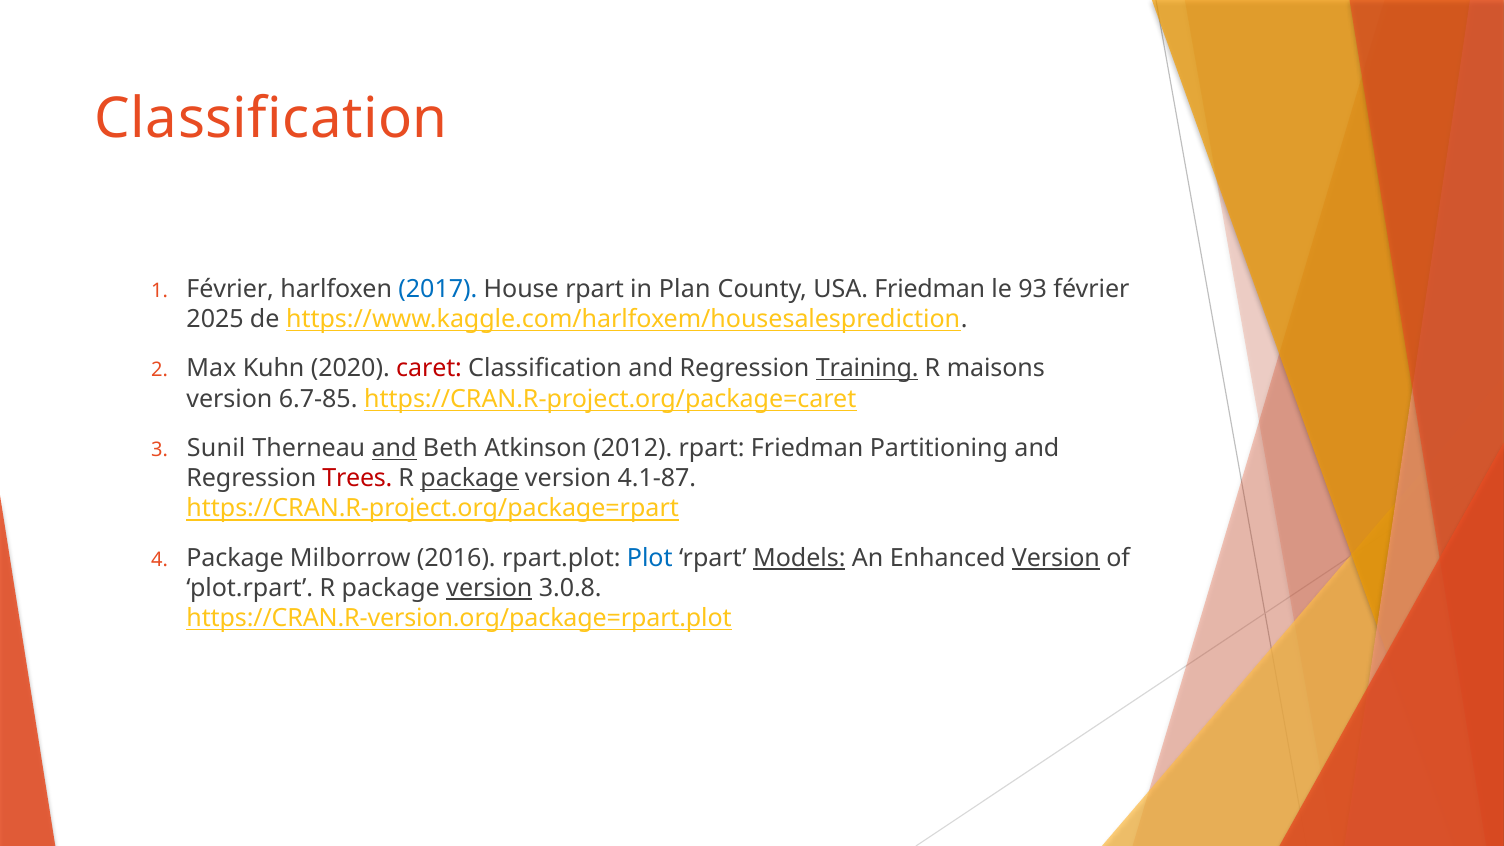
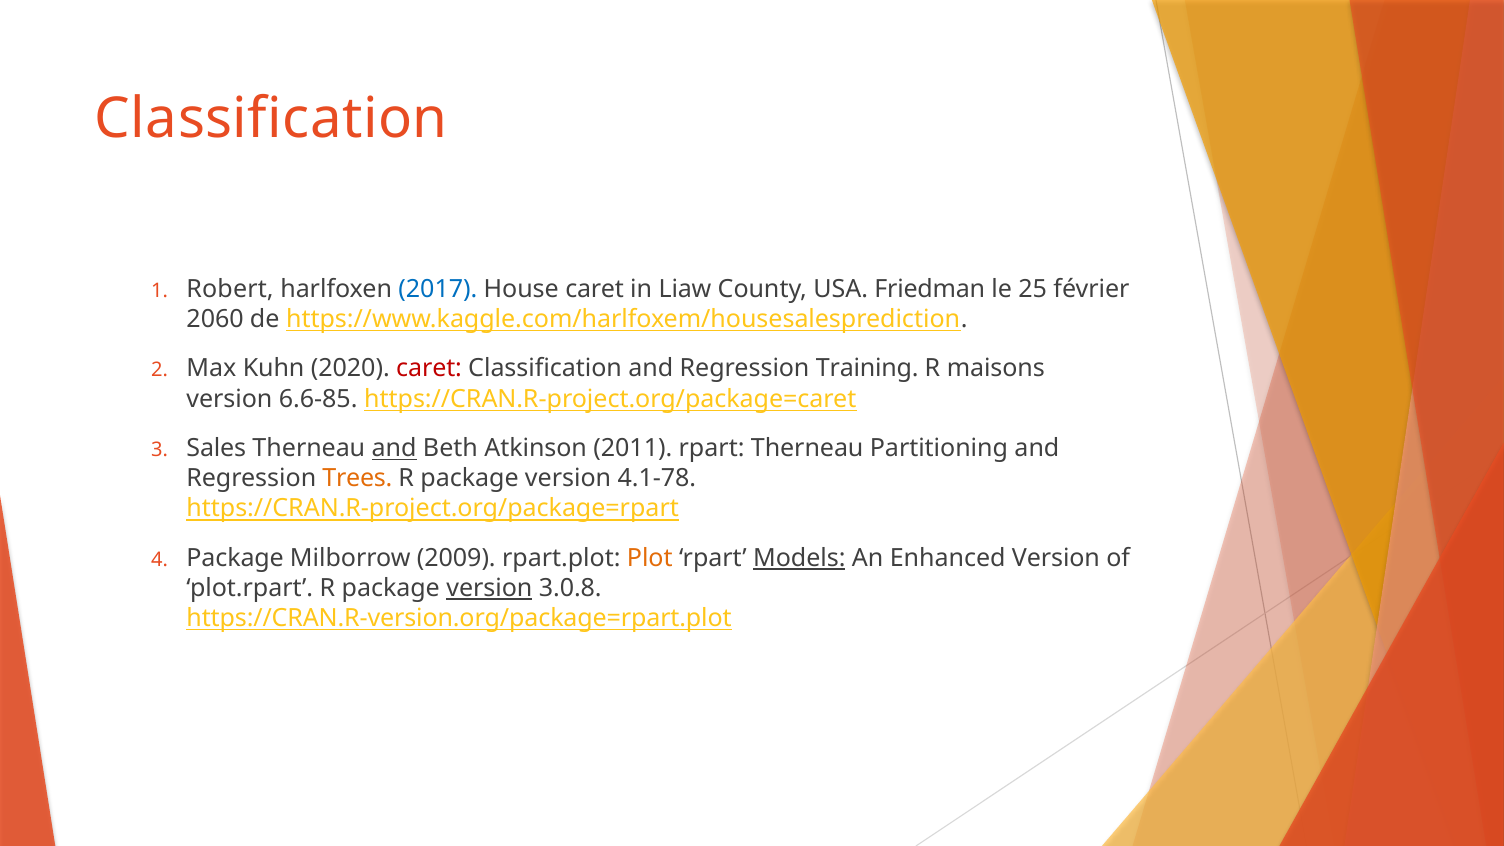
Février: Février -> Robert (230, 289)
House rpart: rpart -> caret (595, 289)
Plan: Plan -> Liaw (685, 289)
93: 93 -> 25 (1033, 289)
2025: 2025 -> 2060 (215, 319)
Training underline: present -> none (867, 369)
6.7-85: 6.7-85 -> 6.6-85 (318, 399)
Sunil: Sunil -> Sales (216, 448)
2012: 2012 -> 2011 (633, 448)
rpart Friedman: Friedman -> Therneau (807, 448)
Trees colour: red -> orange (357, 479)
package underline: present -> none (470, 479)
4.1-87: 4.1-87 -> 4.1-78 (657, 479)
2016: 2016 -> 2009 (456, 558)
Plot colour: blue -> orange (650, 558)
Version underline: present -> none (1056, 558)
